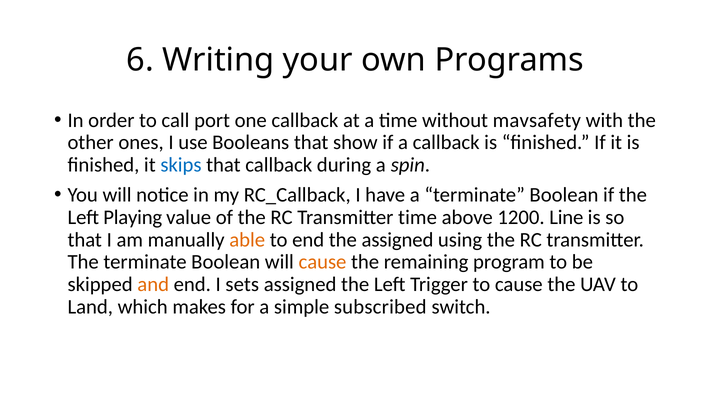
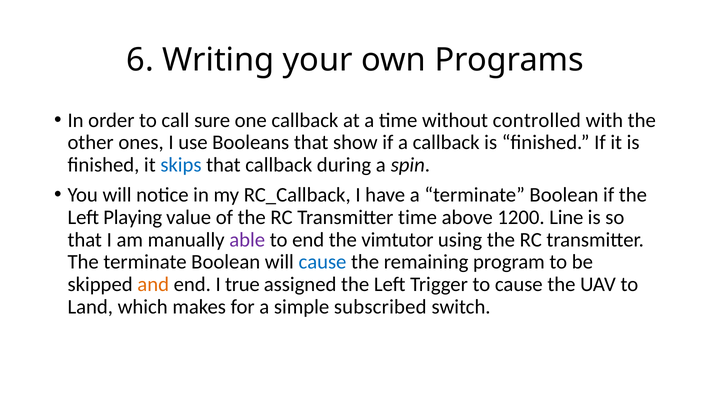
port: port -> sure (212, 120)
mavsafety: mavsafety -> controlled (537, 120)
able colour: orange -> purple (247, 240)
the assigned: assigned -> vimtutor (398, 240)
cause colour: orange -> blue (322, 262)
sets: sets -> true (242, 284)
